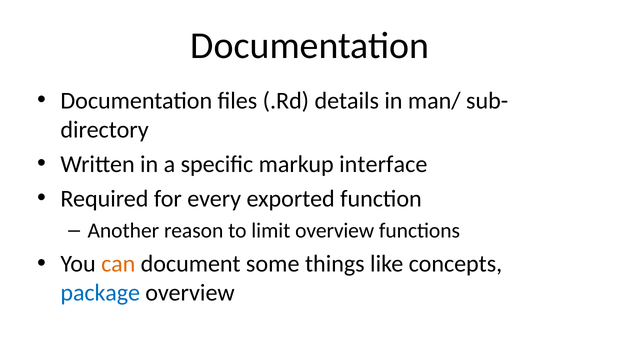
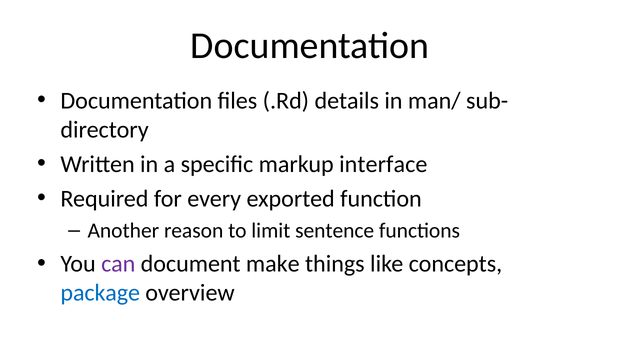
limit overview: overview -> sentence (335, 231)
can colour: orange -> purple (118, 264)
some: some -> make (273, 264)
